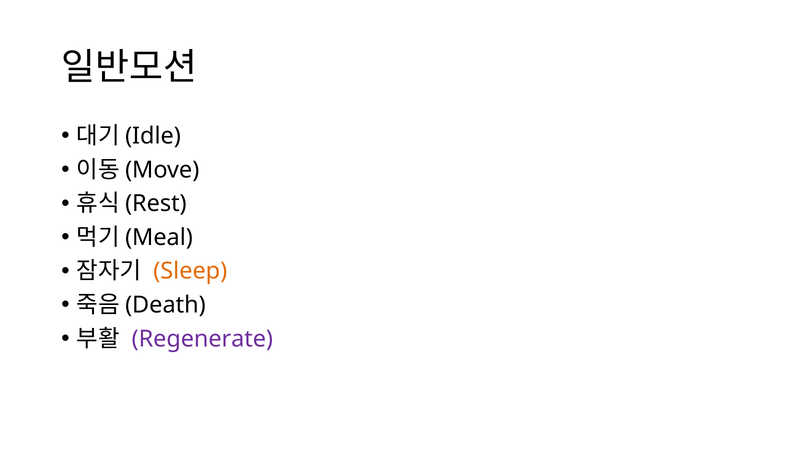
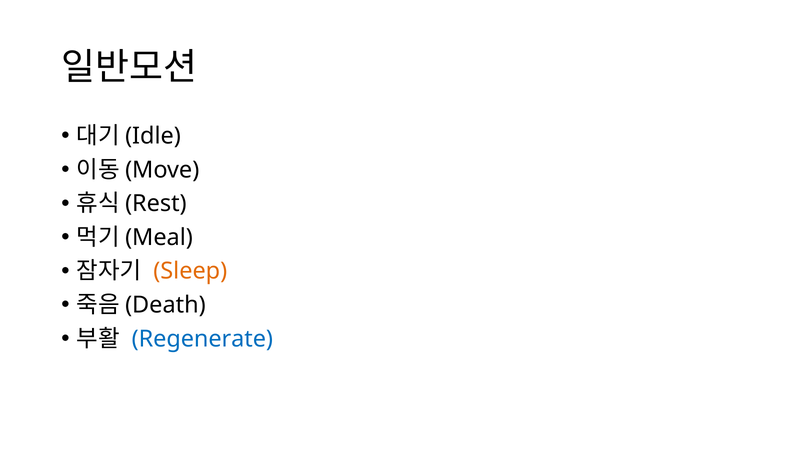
Regenerate colour: purple -> blue (202, 339)
